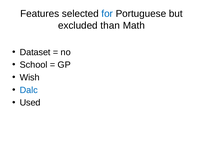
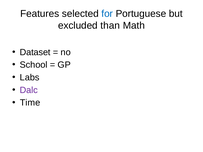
Wish: Wish -> Labs (30, 78)
Dalc colour: blue -> purple (29, 90)
Used: Used -> Time (30, 103)
